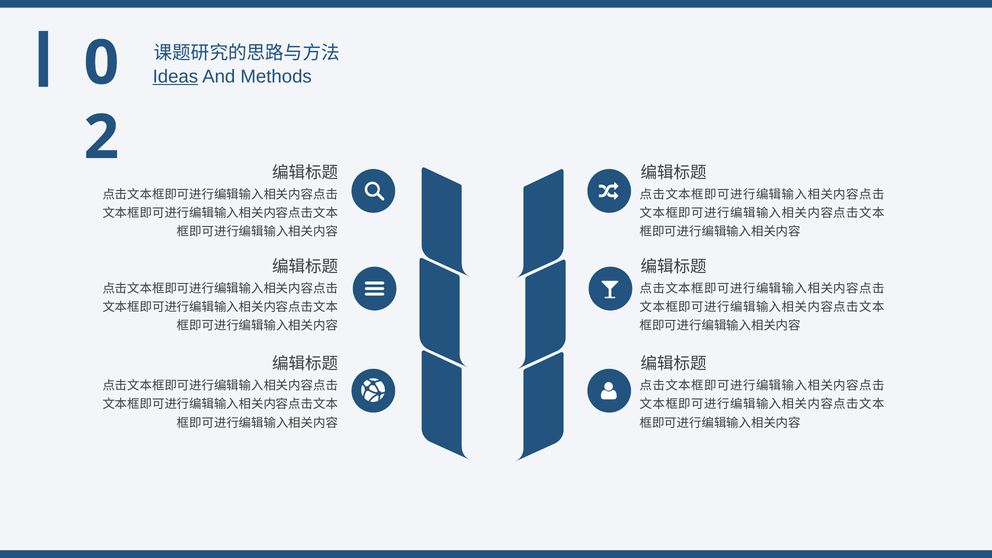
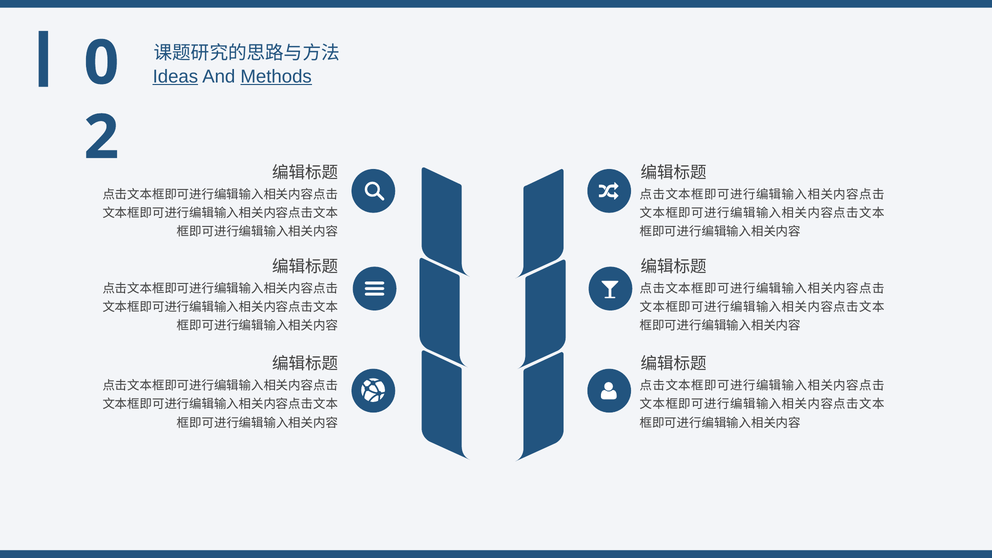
Methods underline: none -> present (276, 77)
